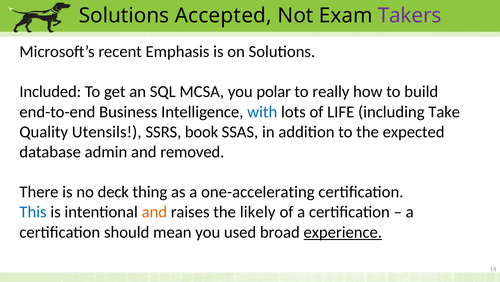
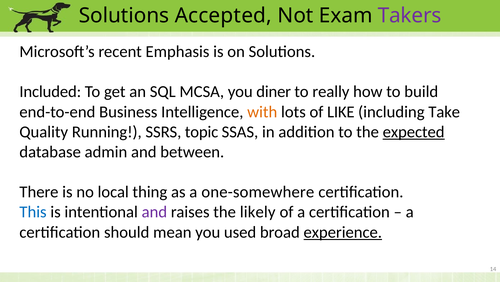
polar: polar -> diner (274, 92)
with colour: blue -> orange (262, 112)
LIFE: LIFE -> LIKE (341, 112)
Utensils: Utensils -> Running (107, 132)
book: book -> topic (202, 132)
expected underline: none -> present (414, 132)
removed: removed -> between (192, 152)
deck: deck -> local (113, 192)
one-accelerating: one-accelerating -> one-somewhere (258, 192)
and colour: orange -> purple (154, 212)
